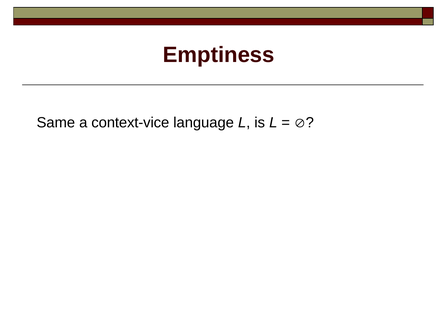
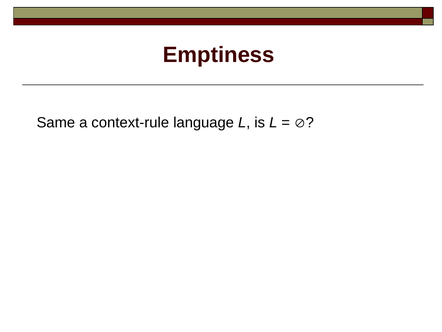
context-vice: context-vice -> context-rule (130, 123)
